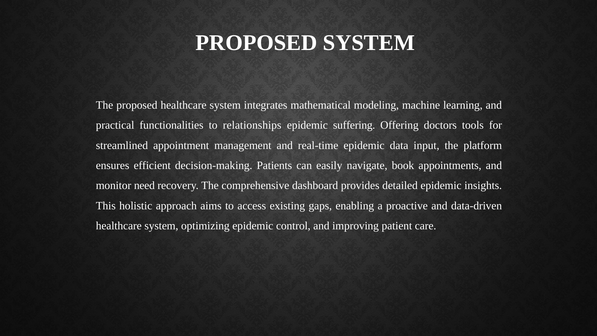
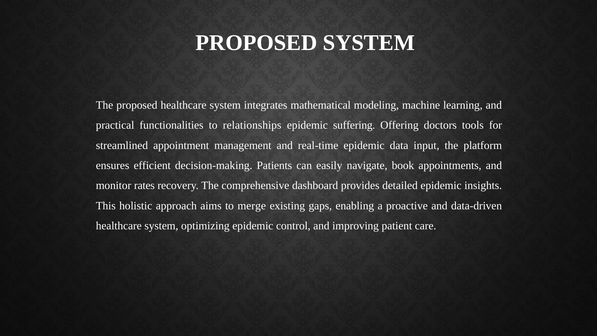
need: need -> rates (144, 186)
access: access -> merge (252, 206)
